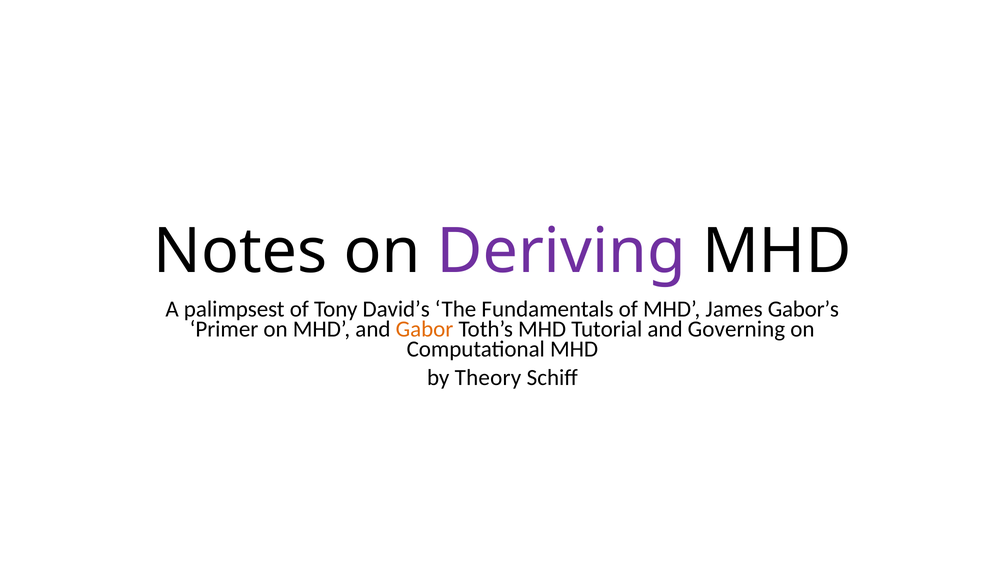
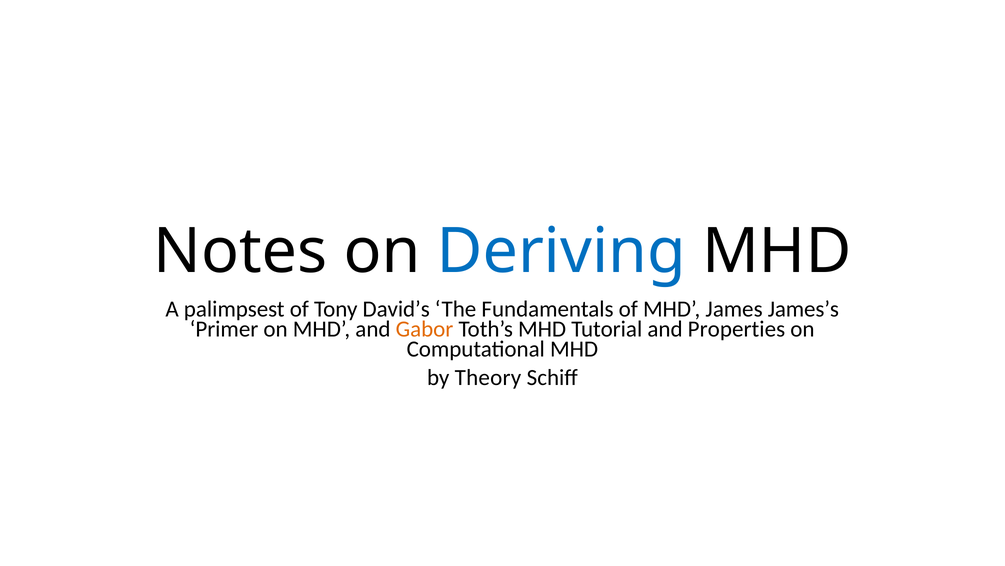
Deriving colour: purple -> blue (561, 251)
Gabor’s: Gabor’s -> James’s (803, 309)
Governing: Governing -> Properties (736, 329)
